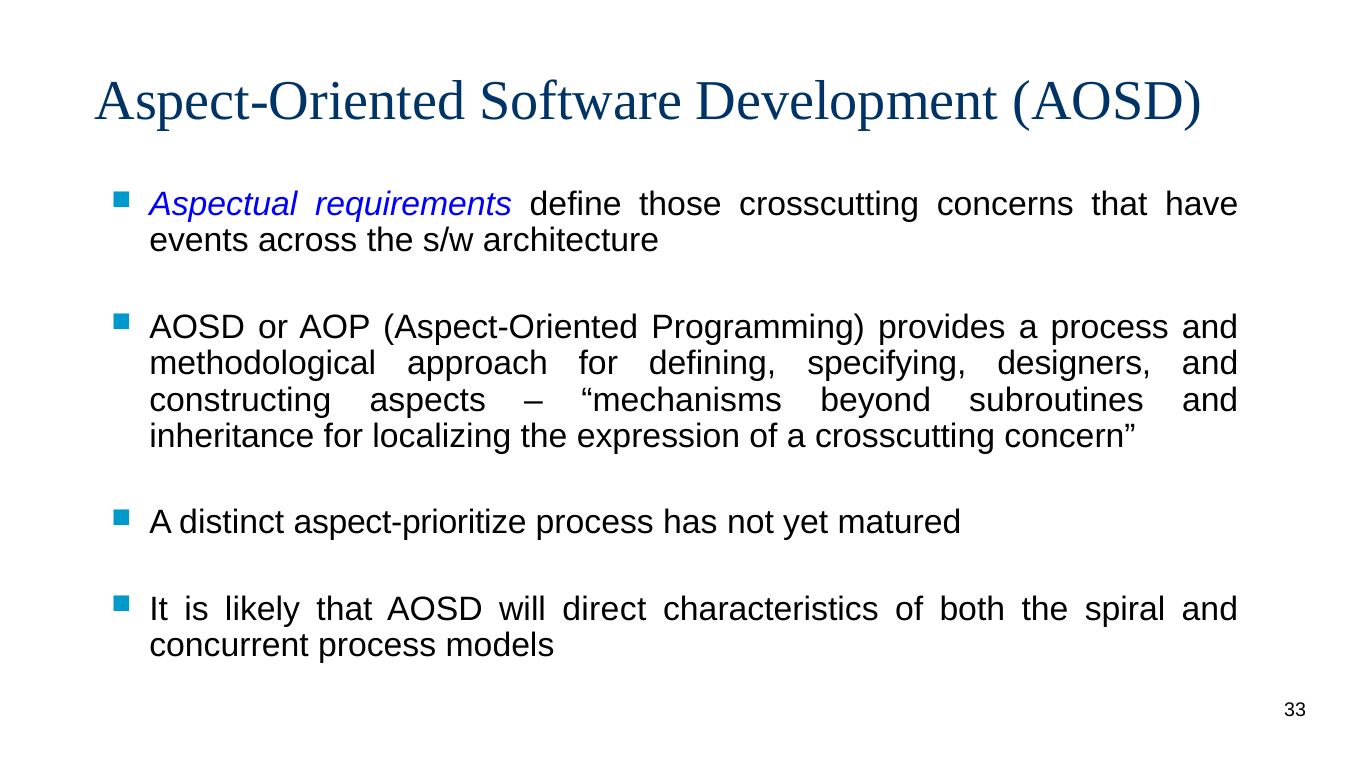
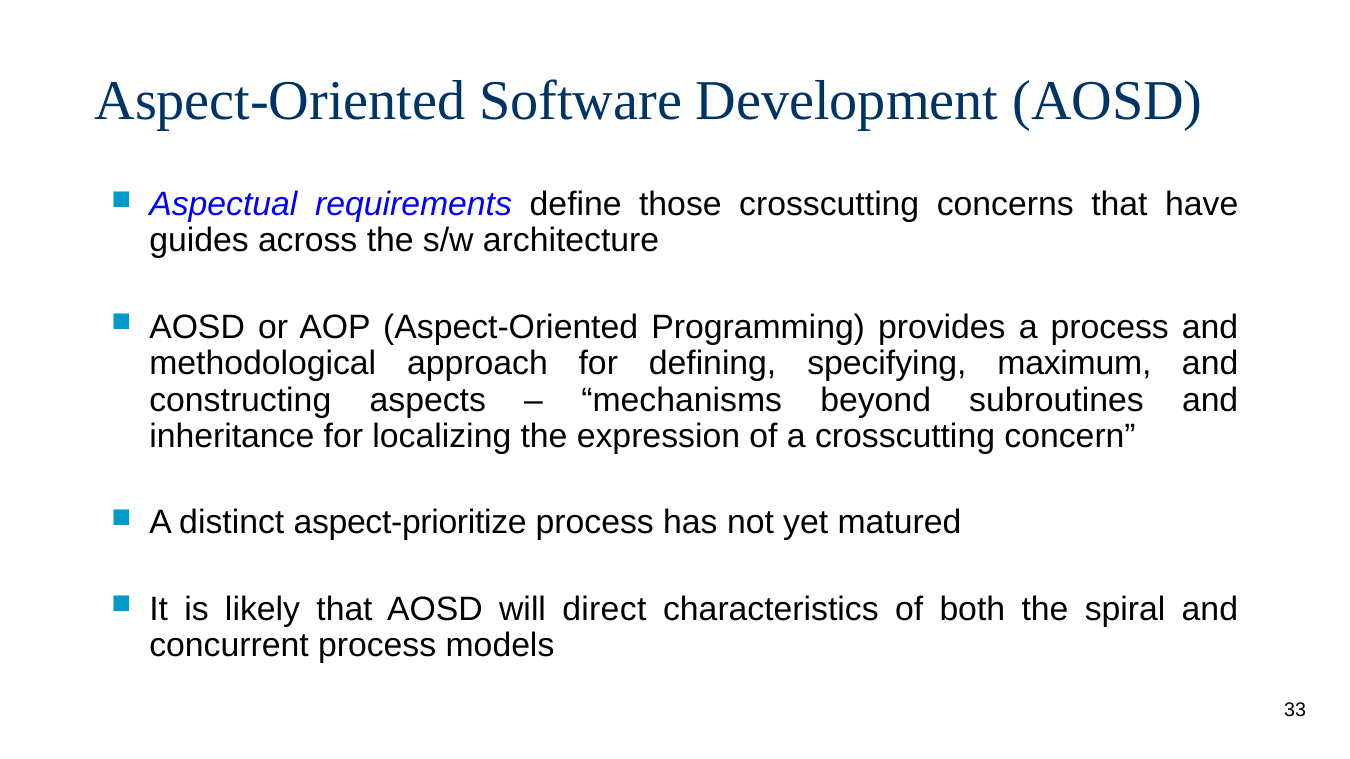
events: events -> guides (199, 241)
designers: designers -> maximum (1074, 364)
